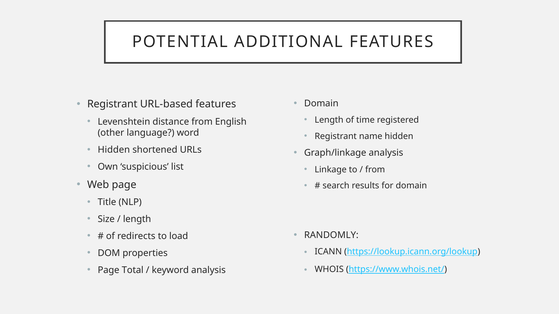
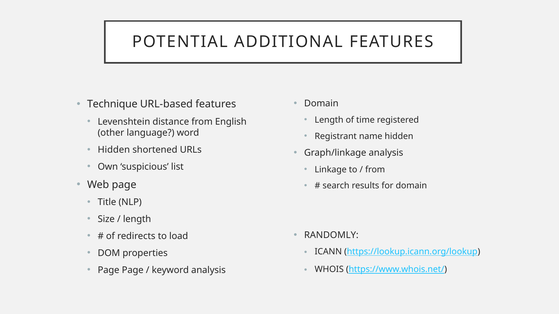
Registrant: Registrant -> Technique (112, 104)
Page Total: Total -> Page (133, 270)
